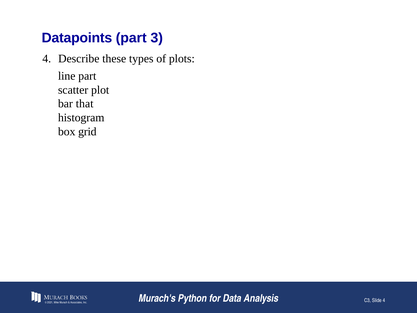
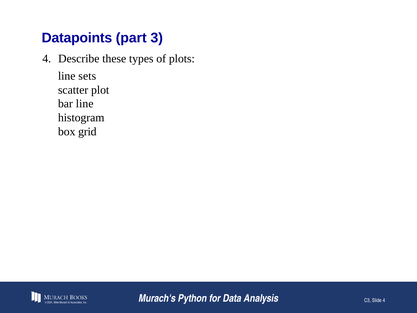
line part: part -> sets (87, 76)
bar that: that -> line (85, 104)
